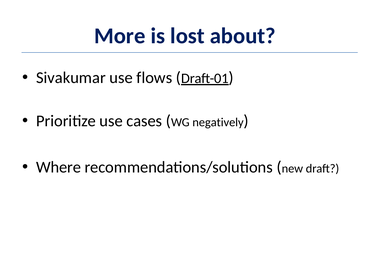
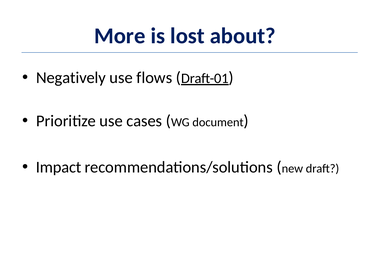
Sivakumar: Sivakumar -> Negatively (71, 78)
negatively: negatively -> document (218, 122)
Where: Where -> Impact (59, 167)
